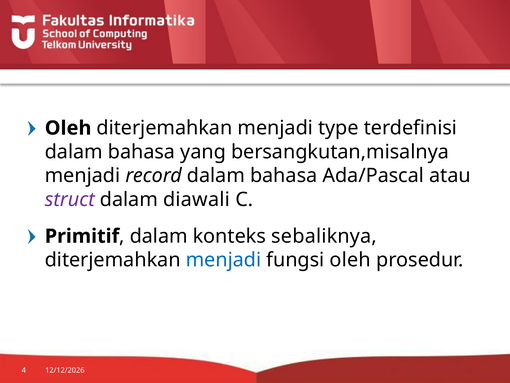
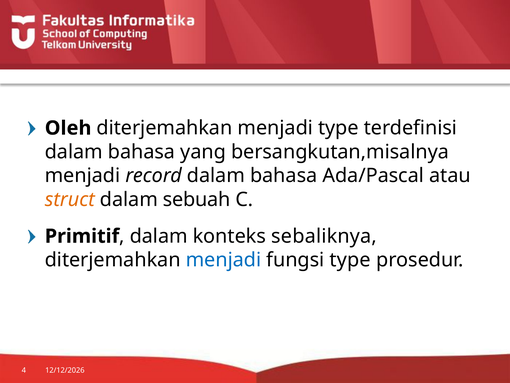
struct colour: purple -> orange (70, 199)
diawali: diawali -> sebuah (197, 199)
fungsi oleh: oleh -> type (350, 260)
